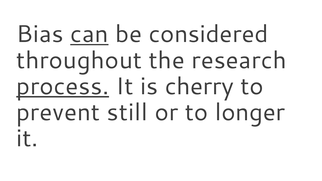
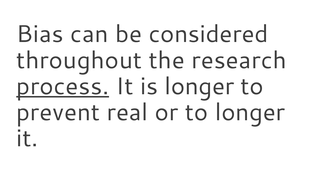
can underline: present -> none (89, 34)
is cherry: cherry -> longer (199, 86)
still: still -> real (127, 112)
